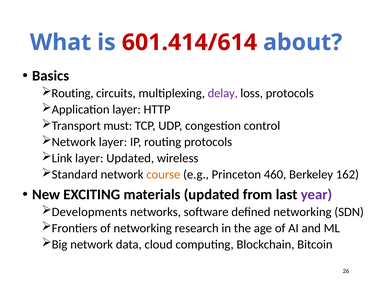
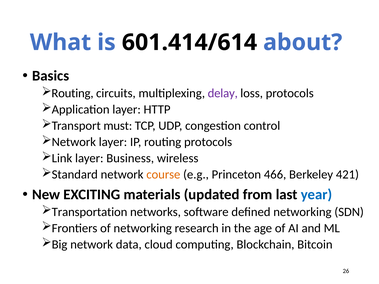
601.414/614 colour: red -> black (189, 42)
layer Updated: Updated -> Business (130, 158)
460: 460 -> 466 (275, 175)
162: 162 -> 421 (347, 175)
year colour: purple -> blue (316, 195)
Developments: Developments -> Transportation (90, 212)
